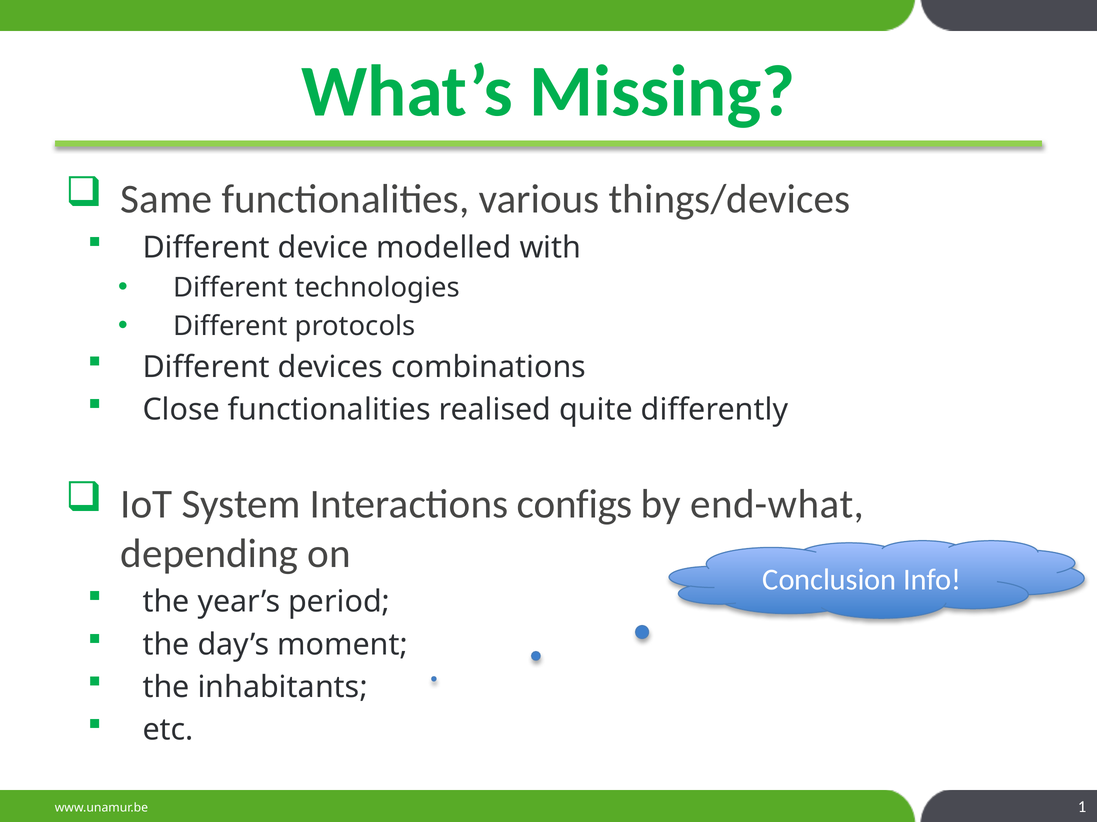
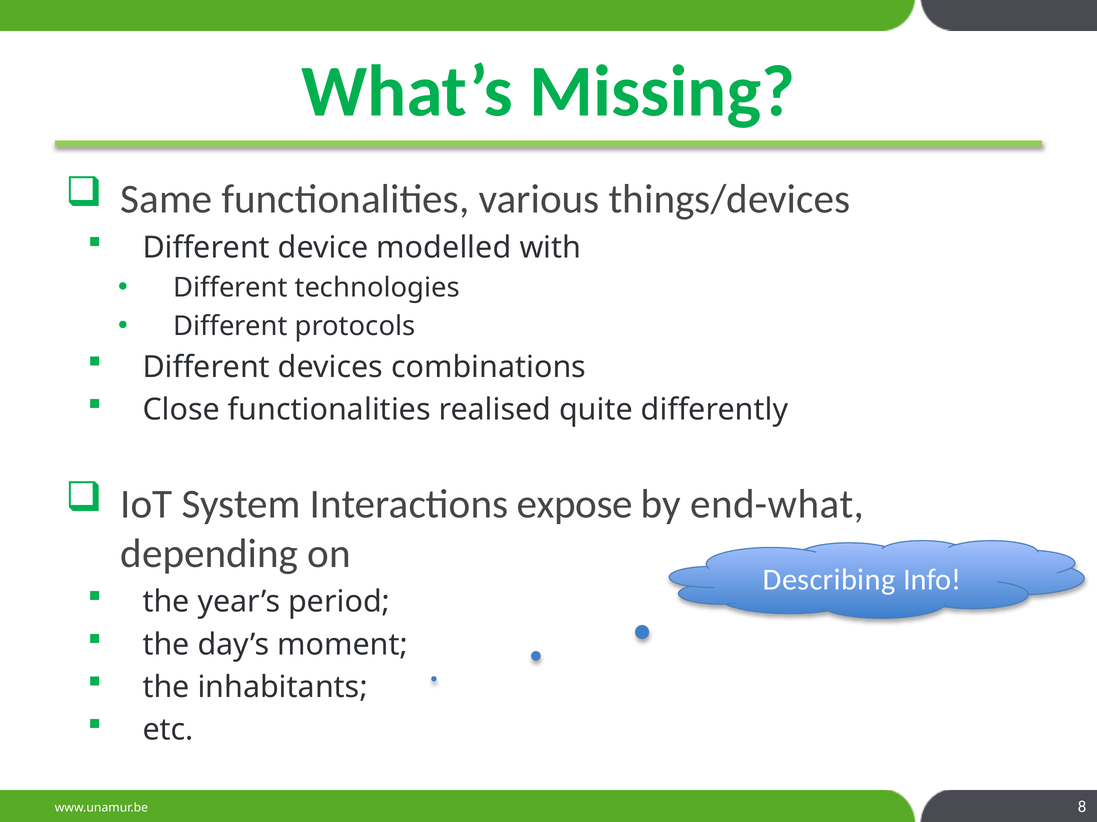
configs: configs -> expose (575, 505)
Conclusion: Conclusion -> Describing (829, 580)
1: 1 -> 8 (1082, 808)
